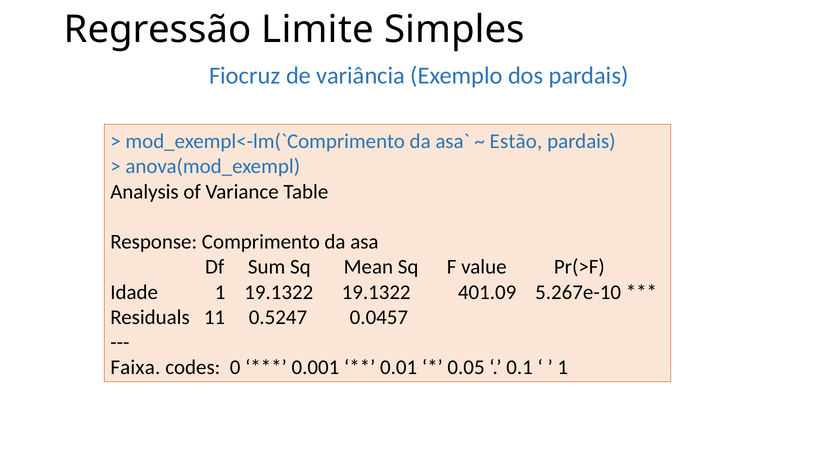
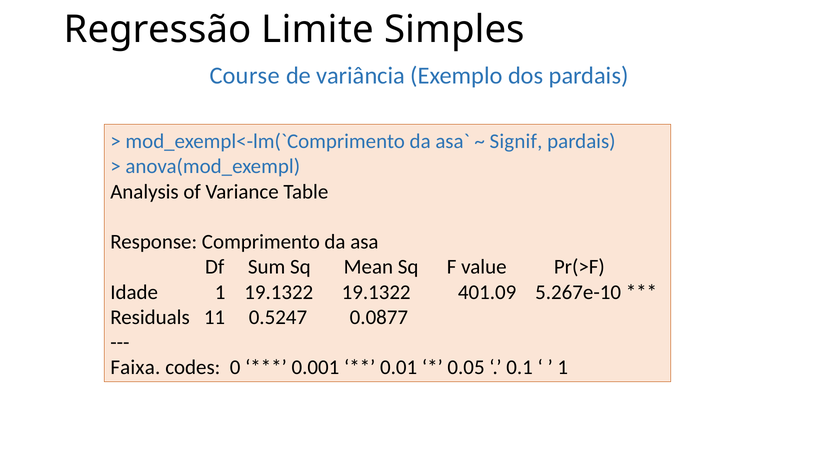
Fiocruz: Fiocruz -> Course (245, 76)
Estão: Estão -> Signif (516, 142)
0.0457: 0.0457 -> 0.0877 (379, 318)
